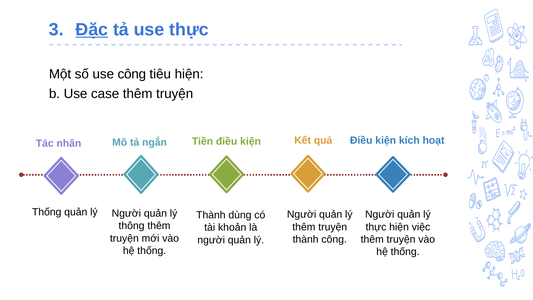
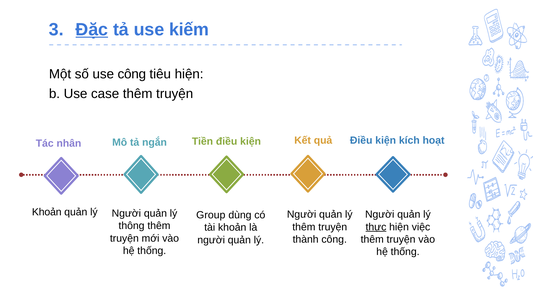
use thực: thực -> kiếm (189, 30)
Thống: Thống -> Khoản (47, 212)
Thành: Thành -> Group (211, 215)
thực underline: none -> present (376, 227)
